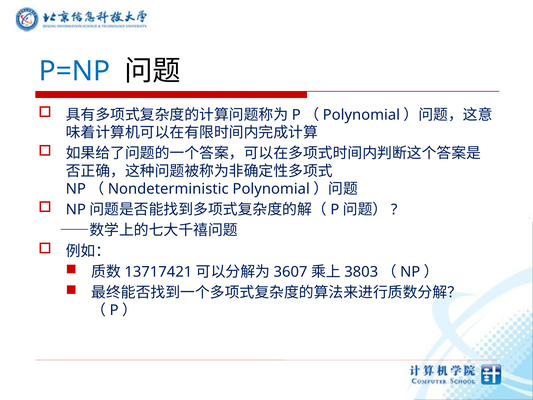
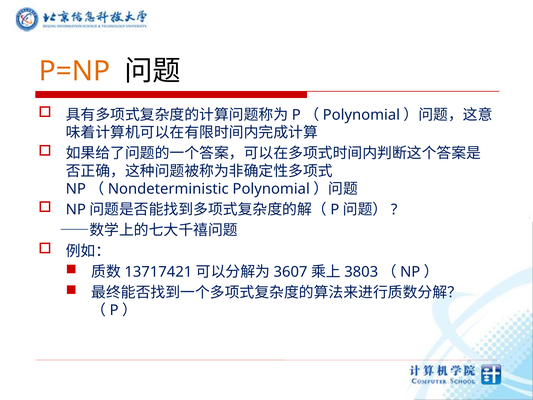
P=NP colour: blue -> orange (75, 71)
